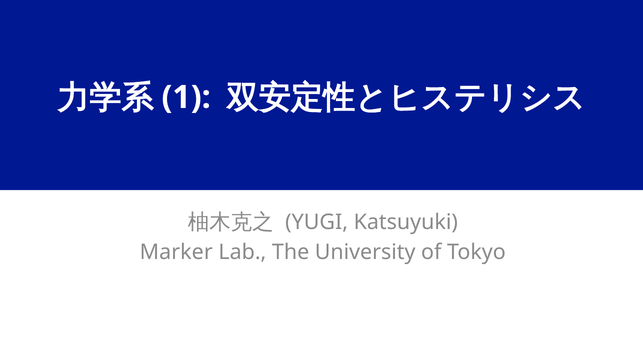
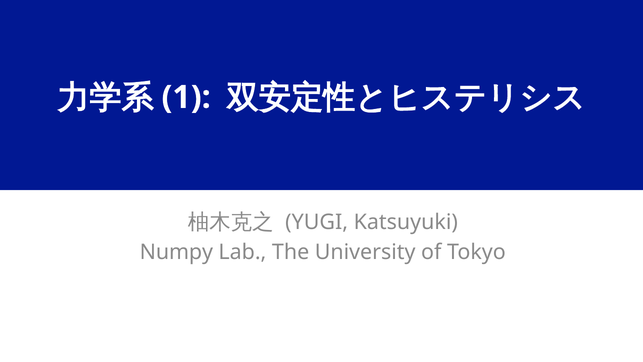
Marker: Marker -> Numpy (176, 252)
